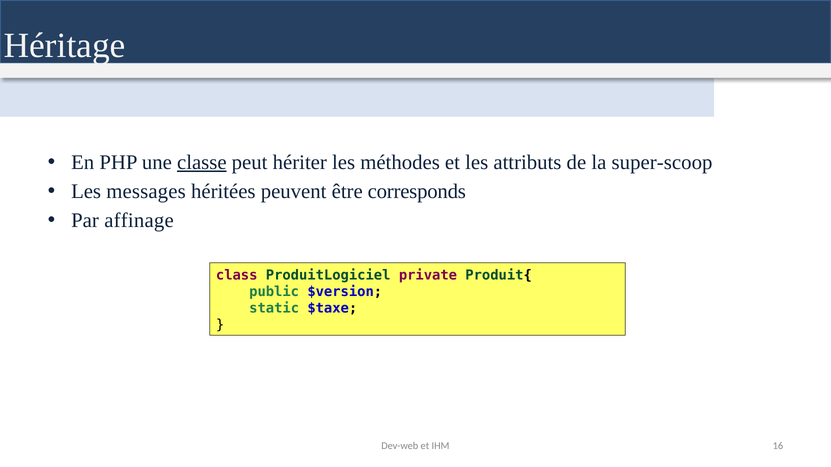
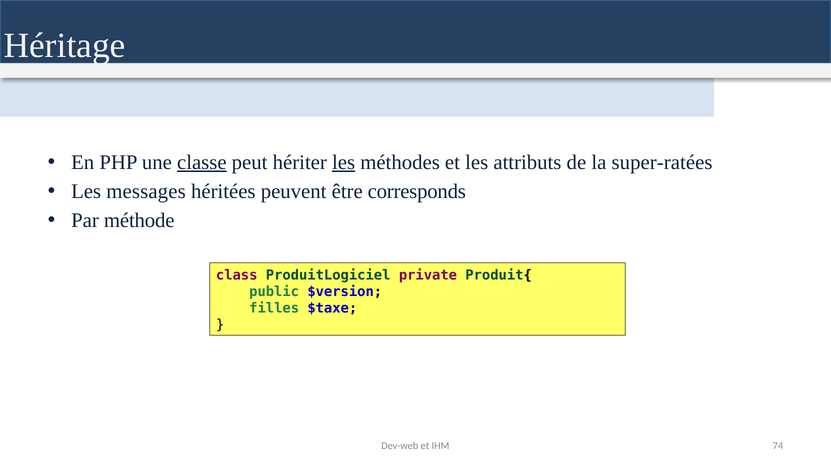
les underline: none -> present (344, 162)
super-scoop: super-scoop -> super-ratées (662, 162)
affinage: affinage -> méthode (139, 221)
static: static -> filles (274, 308)
16: 16 -> 74 (778, 446)
